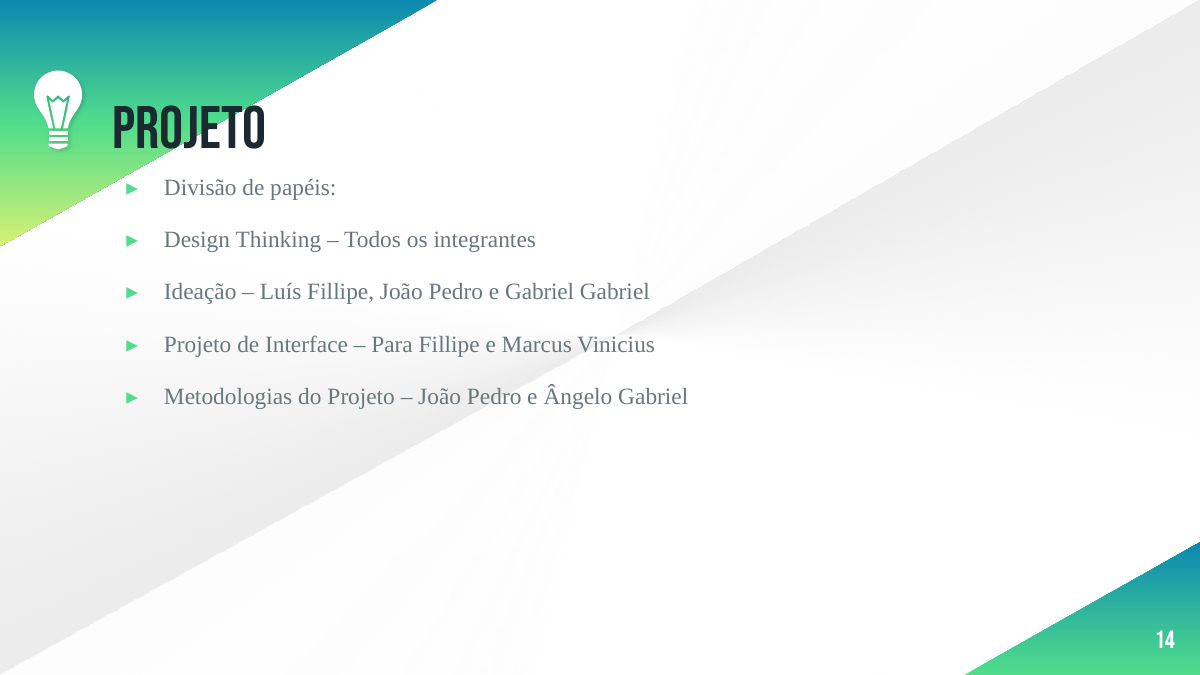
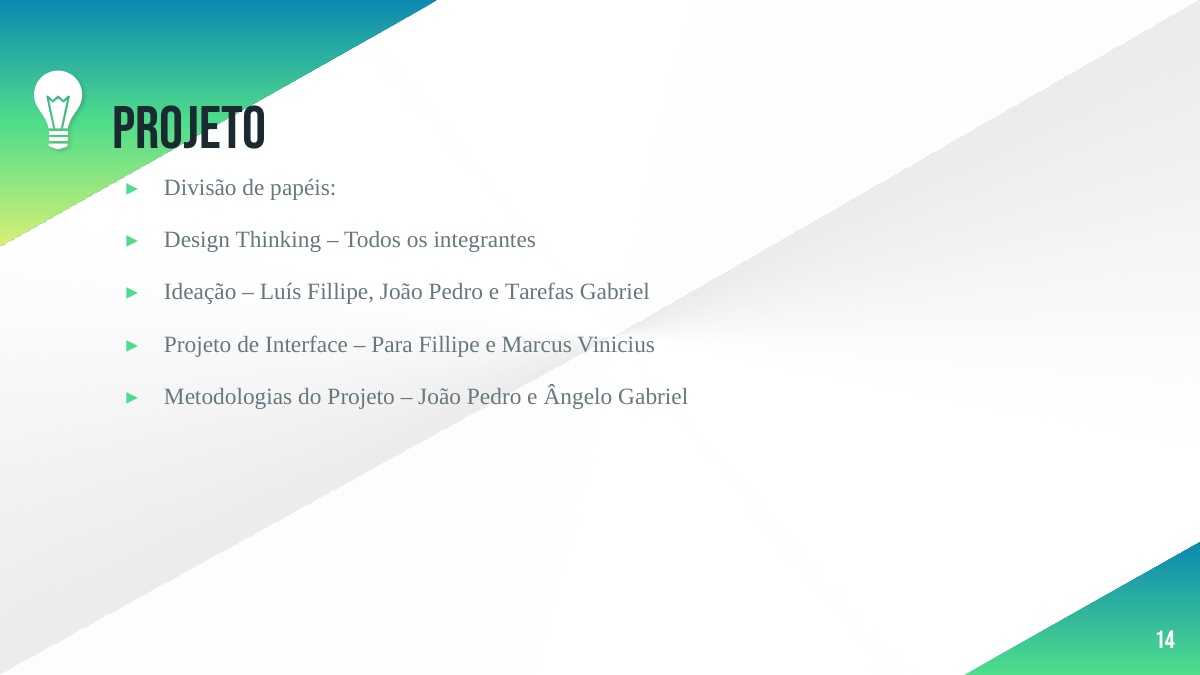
e Gabriel: Gabriel -> Tarefas (540, 292)
